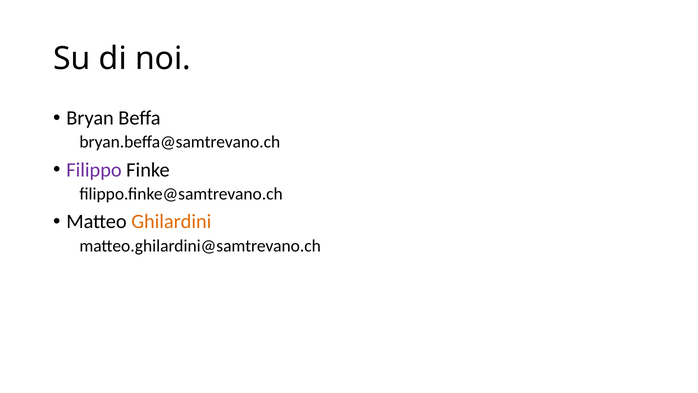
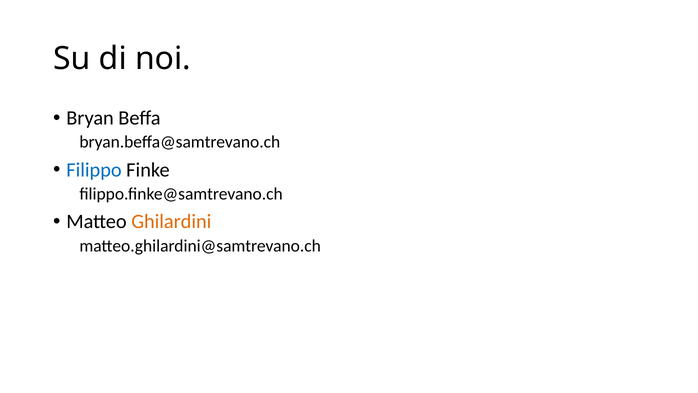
Filippo colour: purple -> blue (94, 170)
